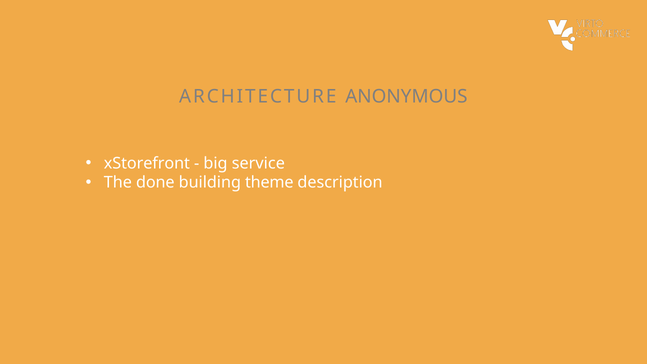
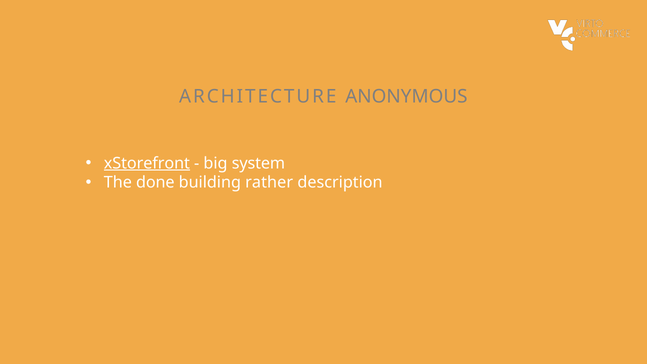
xStorefront underline: none -> present (147, 163)
service: service -> system (258, 163)
theme: theme -> rather (269, 183)
